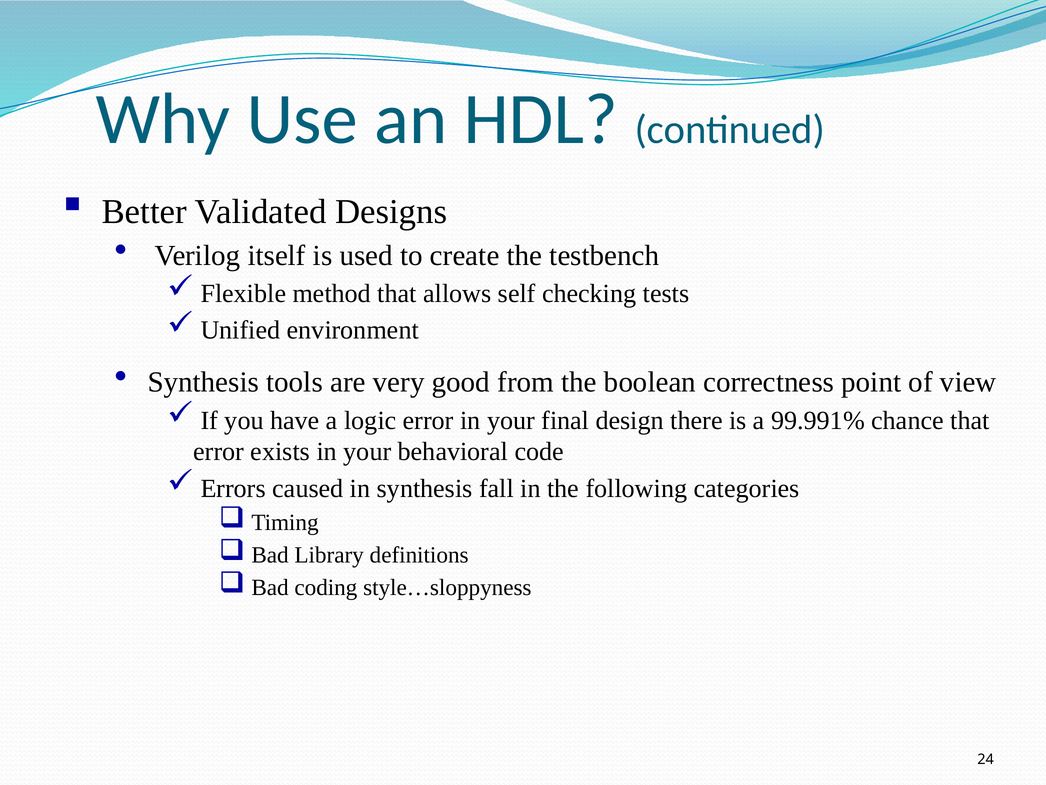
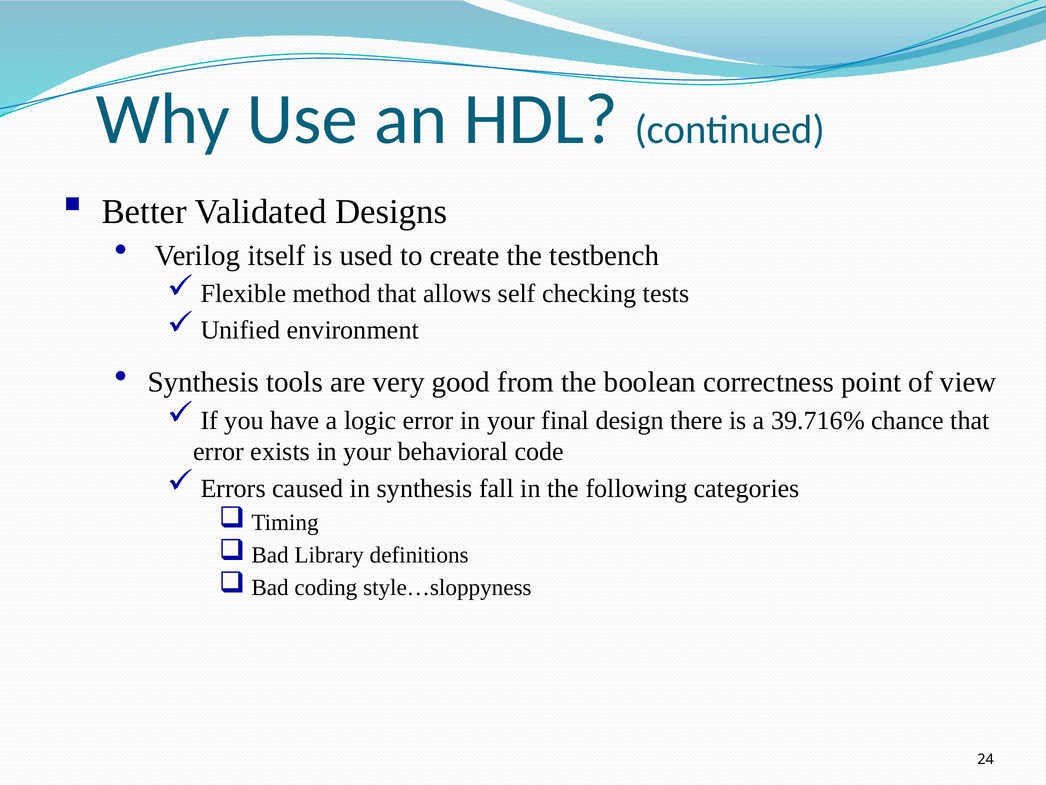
99.991%: 99.991% -> 39.716% (818, 420)
